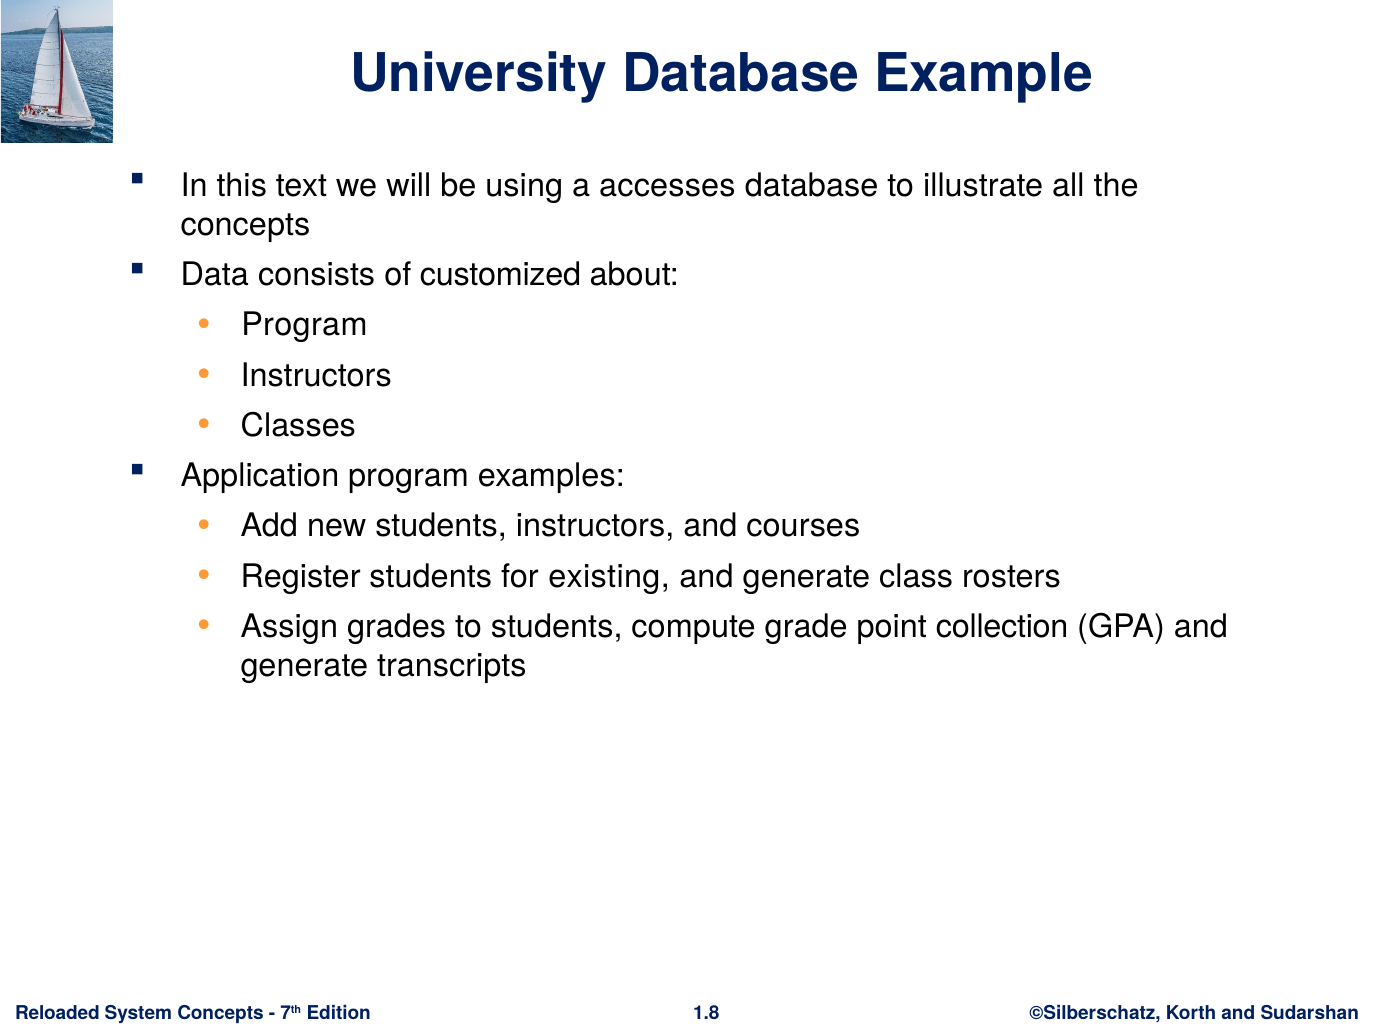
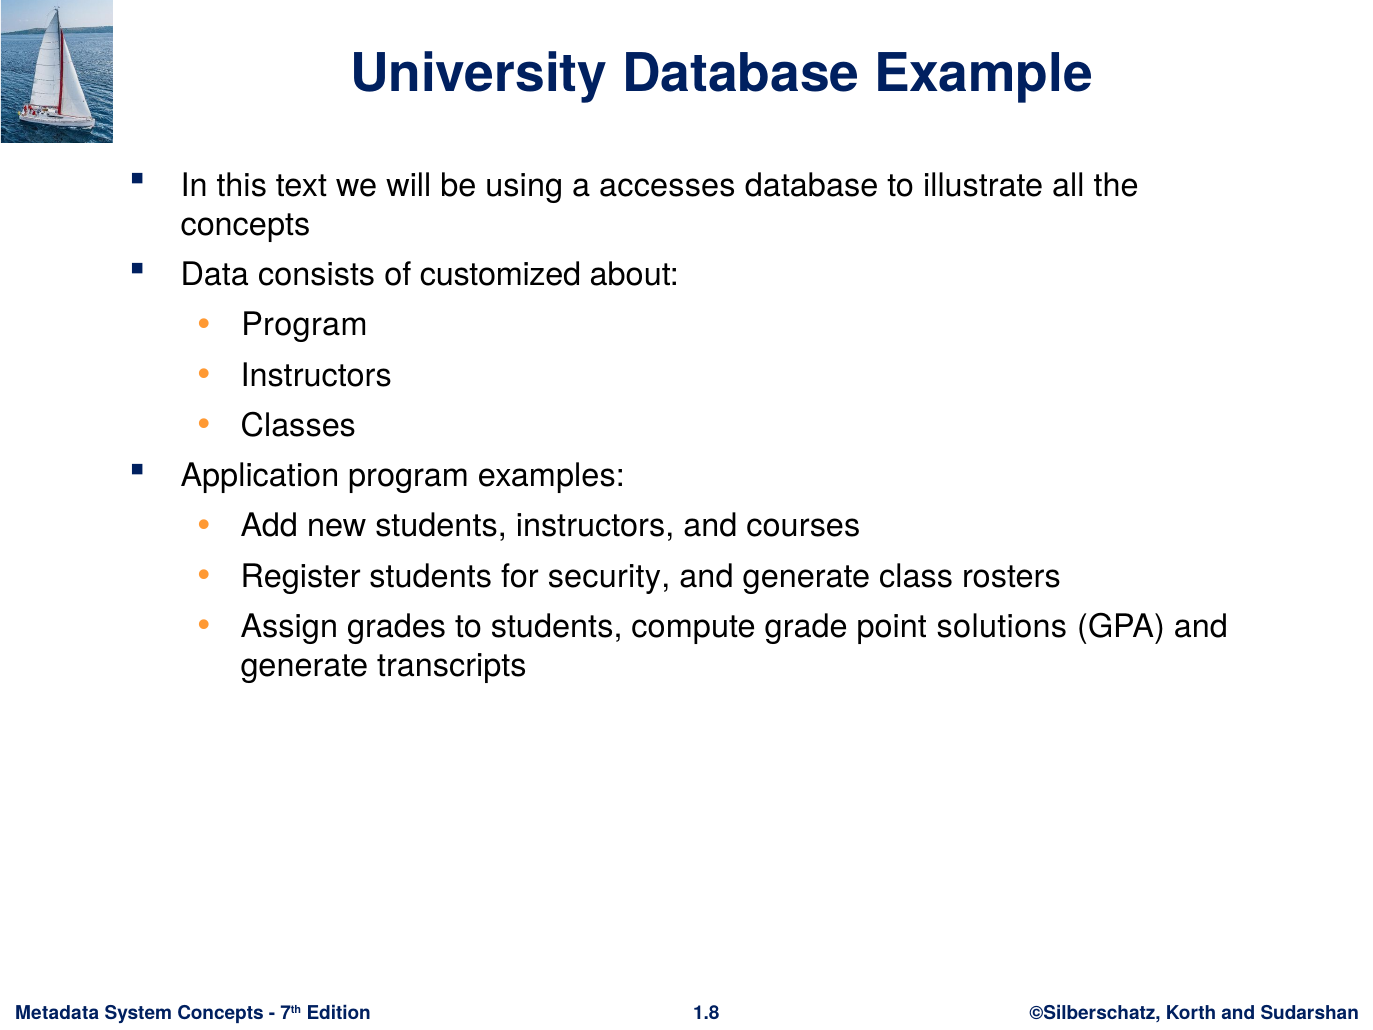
existing: existing -> security (609, 576)
collection: collection -> solutions (1002, 627)
Reloaded: Reloaded -> Metadata (57, 1013)
